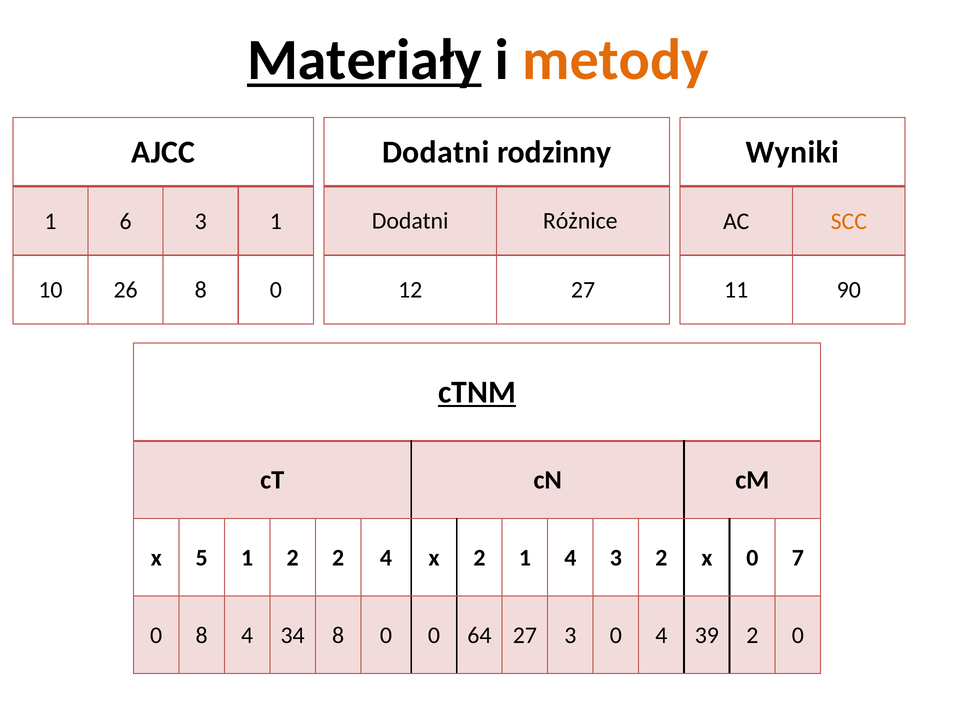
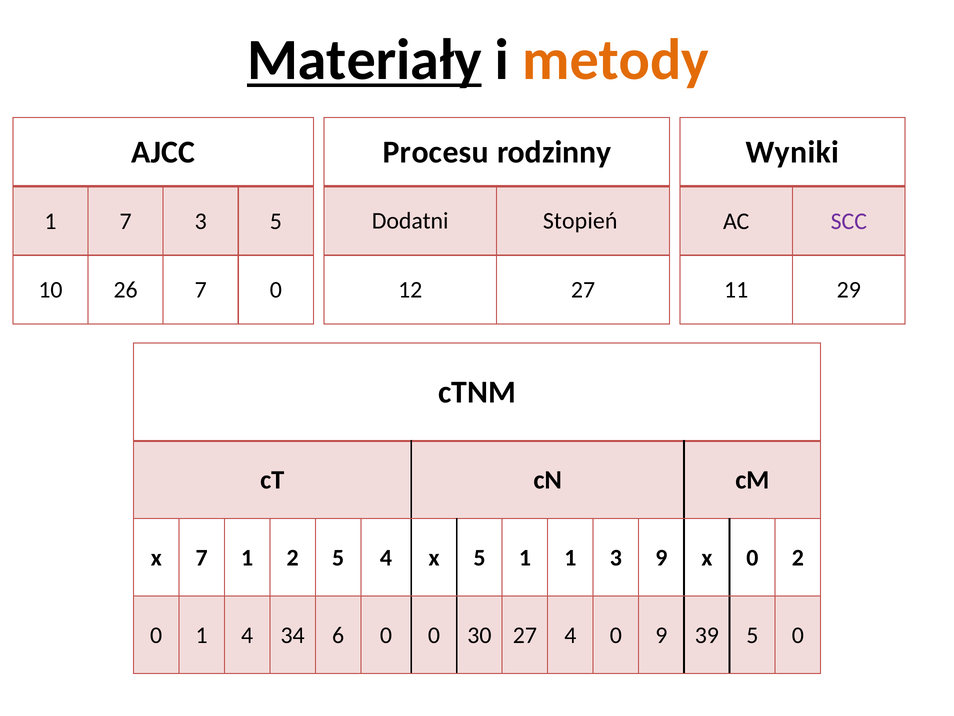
Dodatni: Dodatni -> Procesu (436, 152)
1 6: 6 -> 7 (126, 221)
3 1: 1 -> 5 (276, 221)
Różnice: Różnice -> Stopień (580, 221)
SCC colour: orange -> purple (849, 221)
26 8: 8 -> 7 (201, 290)
90: 90 -> 29 (849, 290)
cTNM underline: present -> none (477, 392)
x 5: 5 -> 7 (202, 557)
2 2: 2 -> 5 (338, 557)
x 2: 2 -> 5 (479, 557)
1 4: 4 -> 1 (570, 557)
3 2: 2 -> 9 (661, 557)
0 7: 7 -> 2 (798, 557)
0 8: 8 -> 1 (202, 635)
34 8: 8 -> 6 (338, 635)
64: 64 -> 30 (479, 635)
27 3: 3 -> 4 (570, 635)
0 4: 4 -> 9 (661, 635)
39 2: 2 -> 5 (752, 635)
